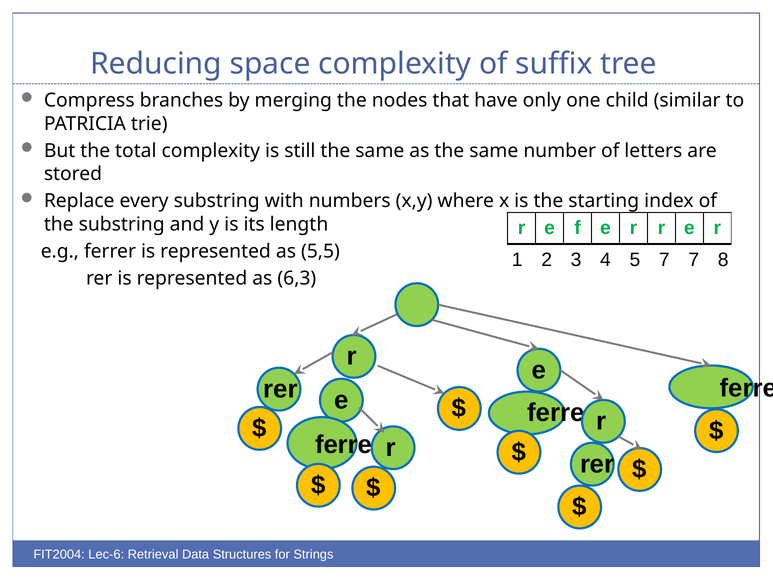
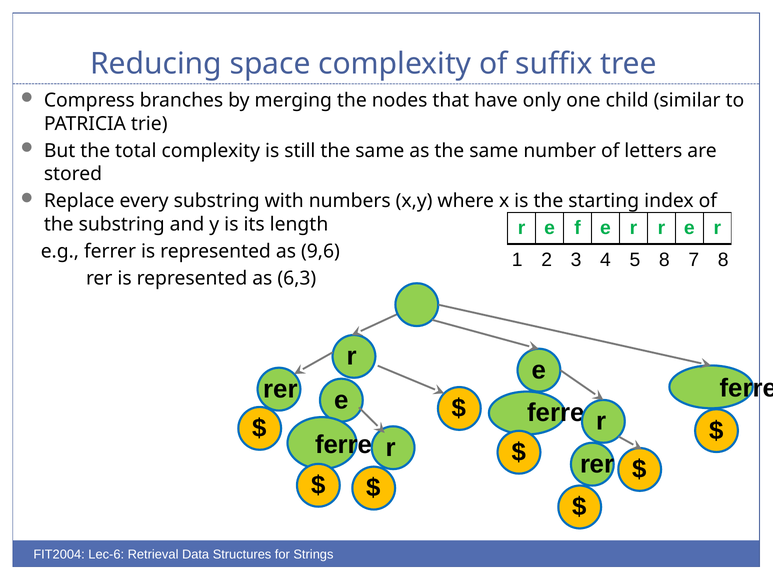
5,5: 5,5 -> 9,6 (320, 251)
5 7: 7 -> 8 (664, 260)
